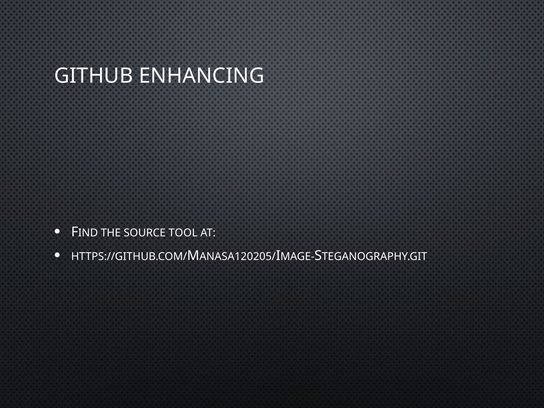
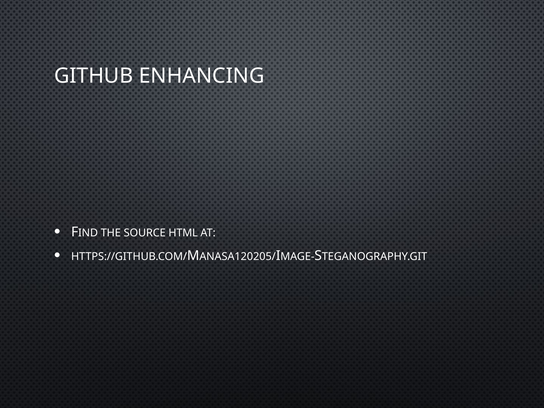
TOOL: TOOL -> HTML (183, 233)
